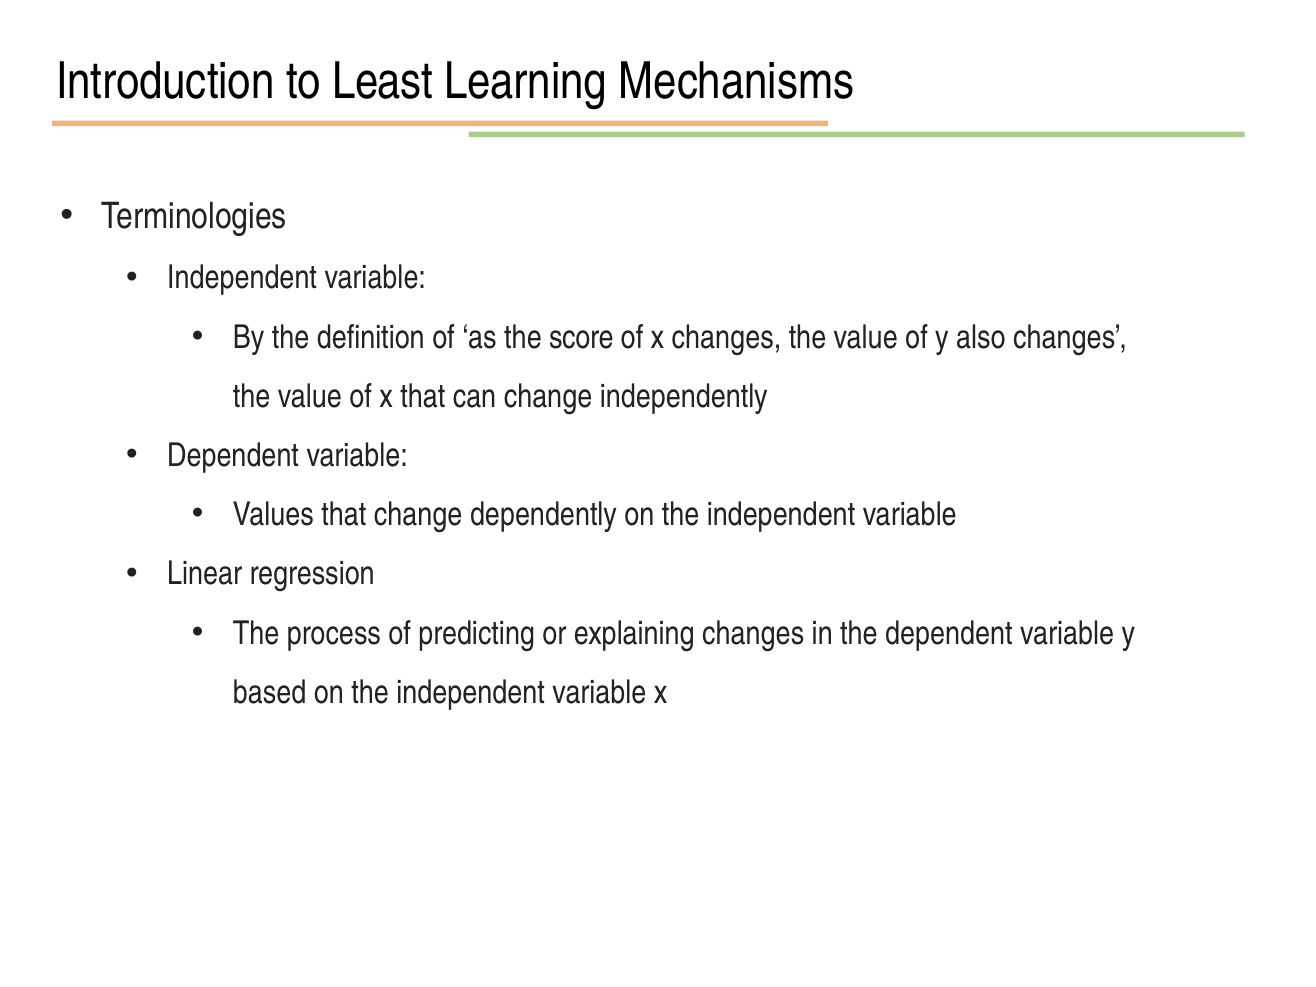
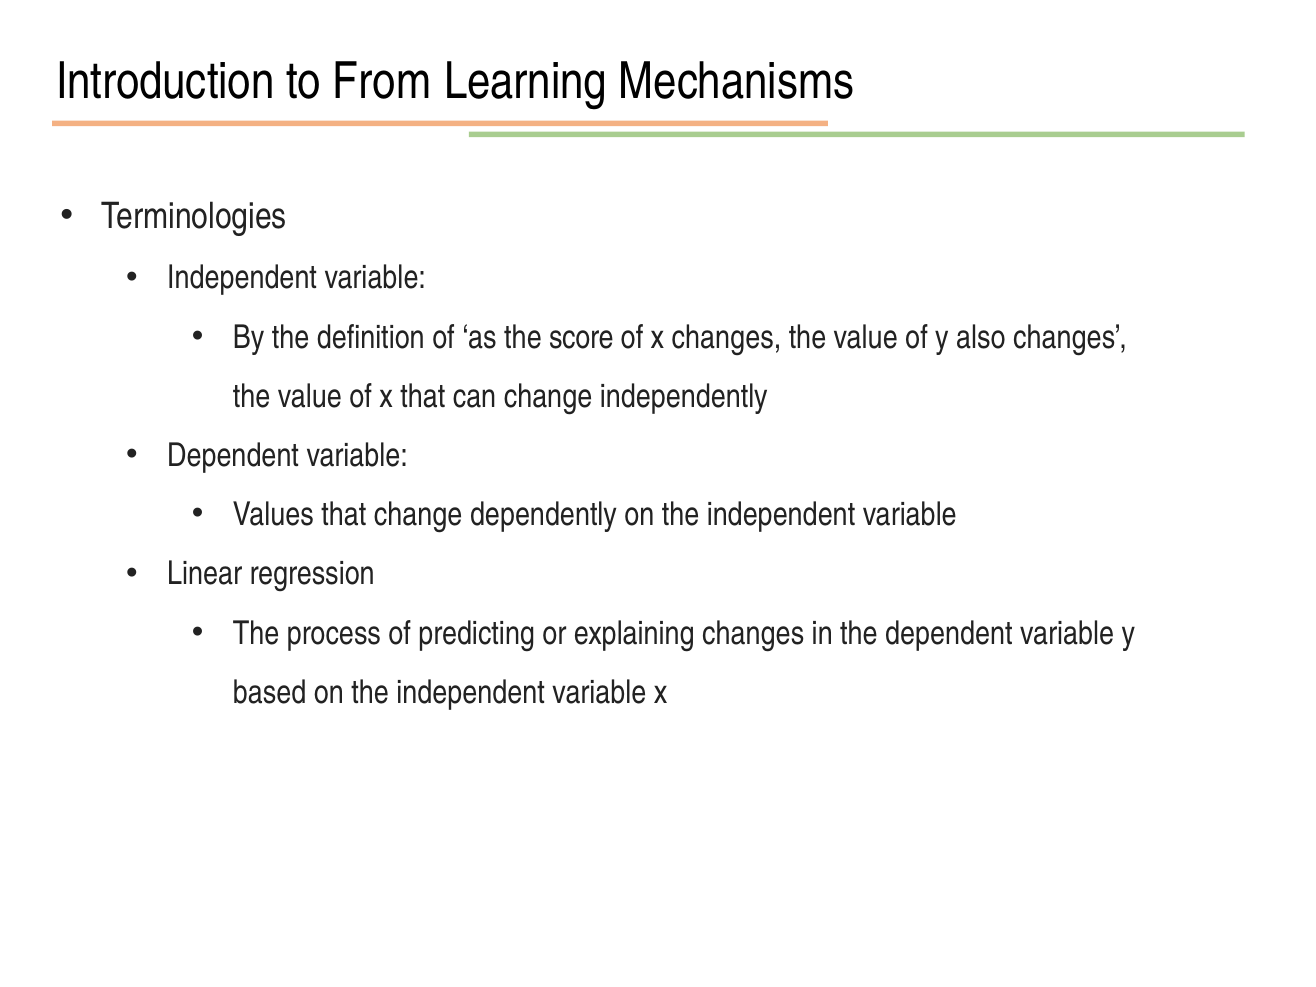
Least: Least -> From (382, 82)
